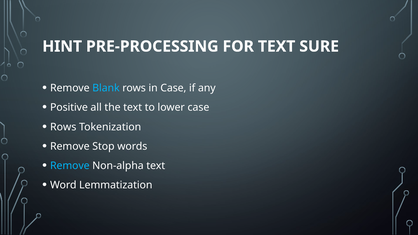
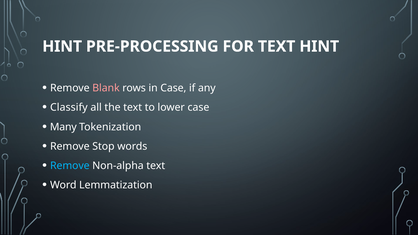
TEXT SURE: SURE -> HINT (319, 46)
Blank colour: light blue -> pink (106, 88)
Positive: Positive -> Classify (69, 108)
Rows: Rows -> Many (63, 127)
